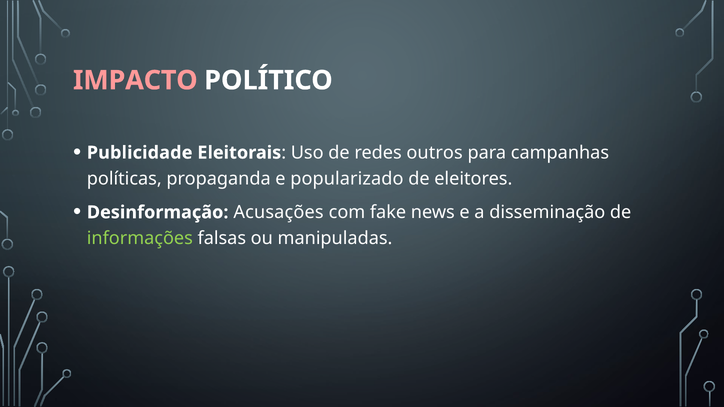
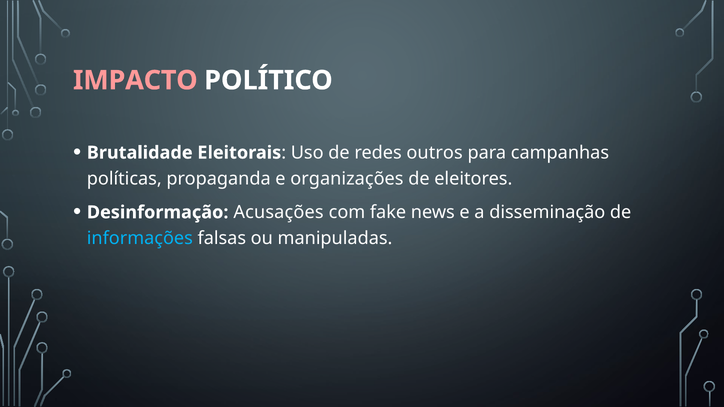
Publicidade: Publicidade -> Brutalidade (140, 153)
popularizado: popularizado -> organizações (347, 179)
informações colour: light green -> light blue (140, 239)
